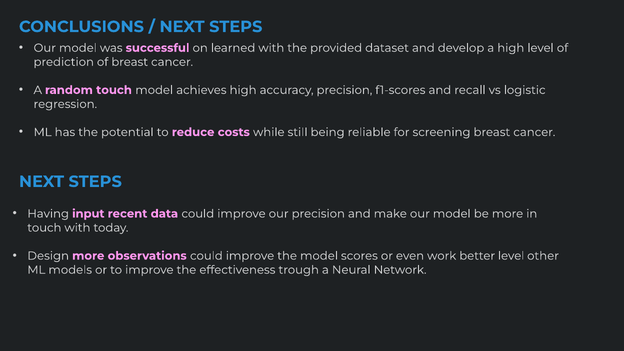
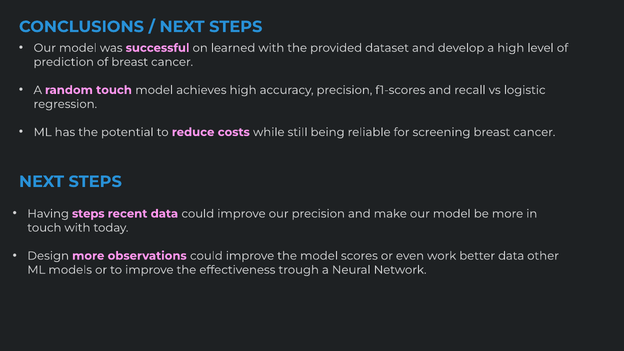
Having input: input -> steps (88, 214)
better level: level -> data (511, 256)
